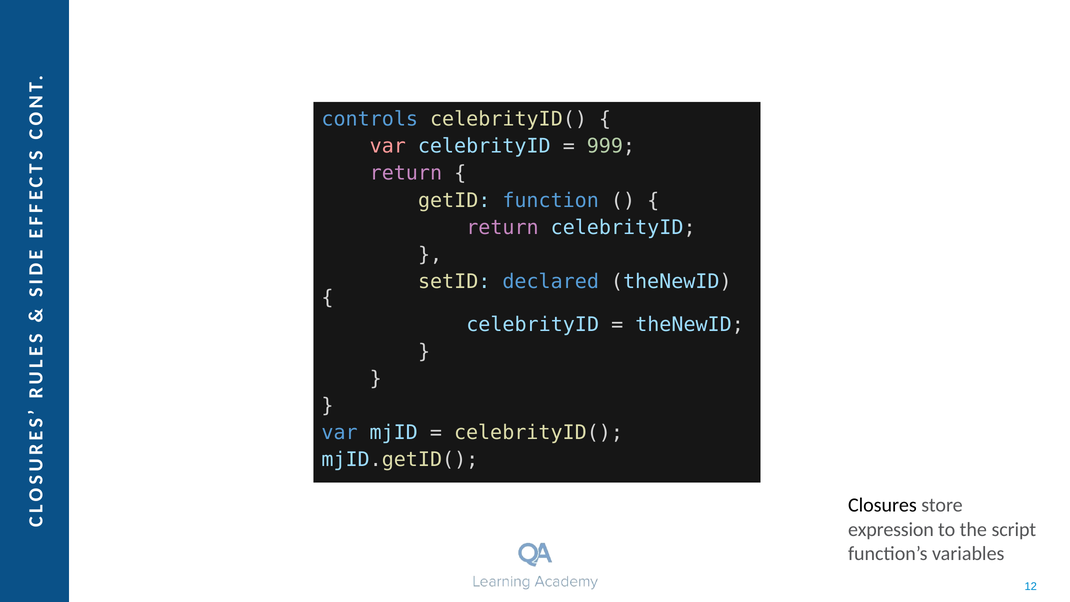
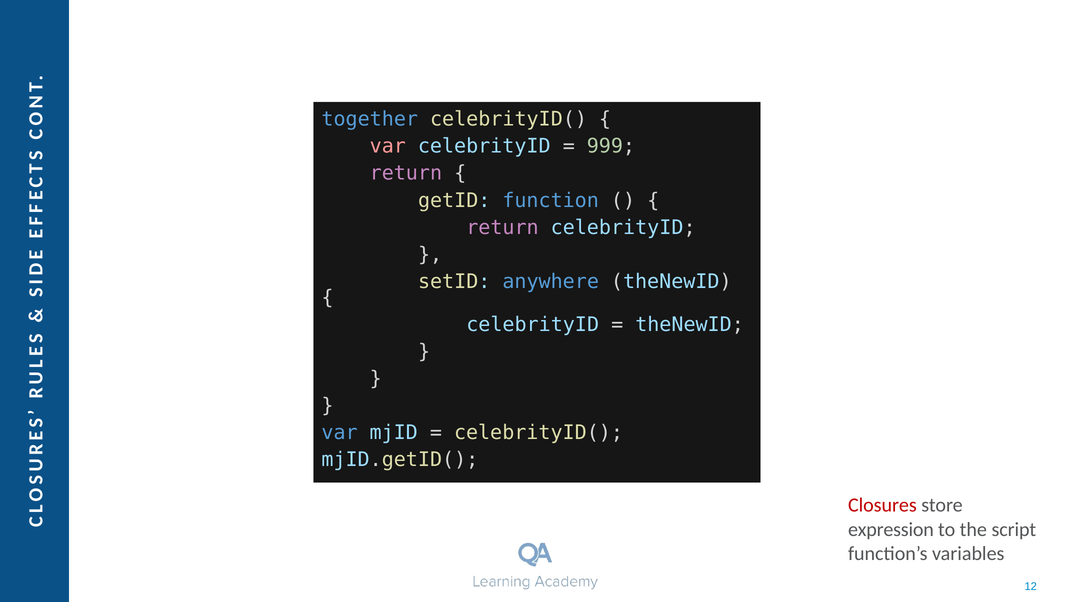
controls: controls -> together (370, 119)
declared: declared -> anywhere (551, 282)
Closures colour: black -> red (882, 505)
